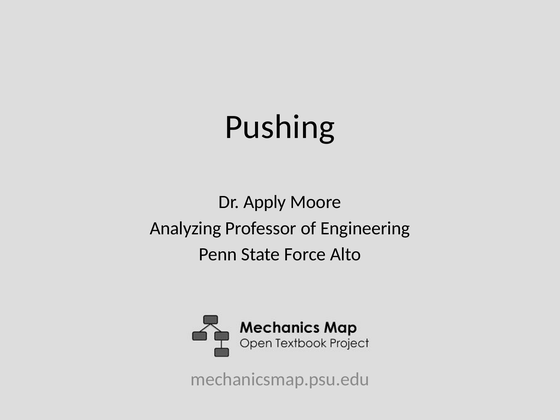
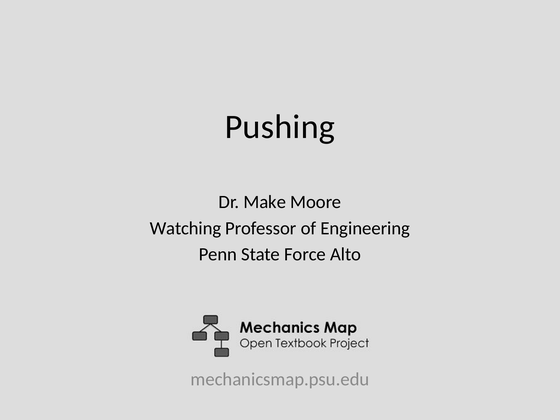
Apply: Apply -> Make (265, 202)
Analyzing: Analyzing -> Watching (185, 228)
